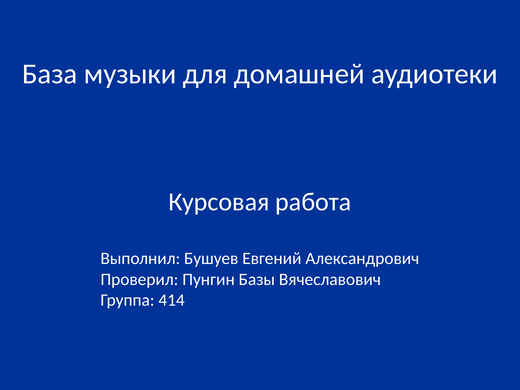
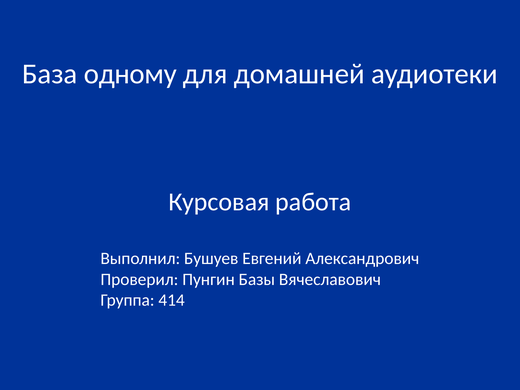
музыки: музыки -> одному (130, 74)
